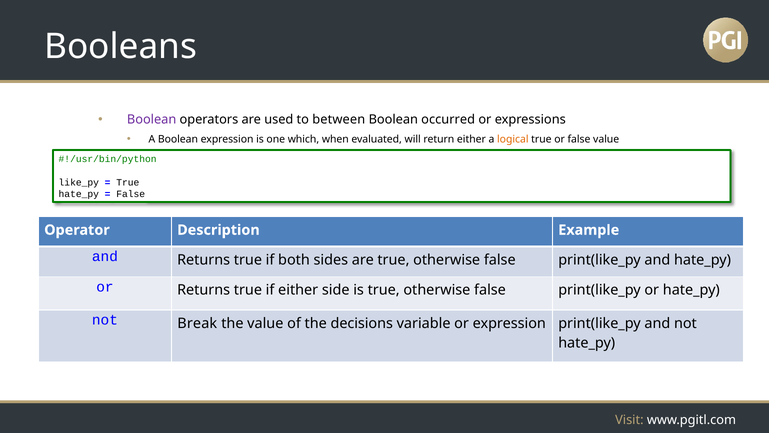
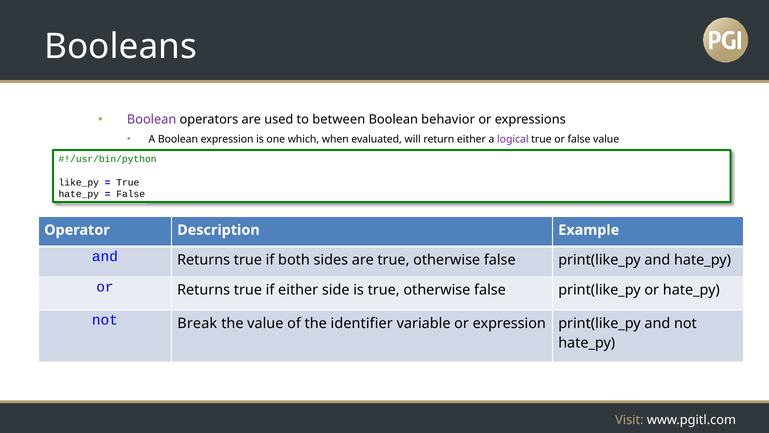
occurred: occurred -> behavior (448, 120)
logical colour: orange -> purple (513, 139)
decisions: decisions -> identifier (362, 323)
